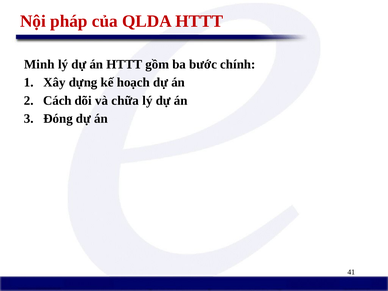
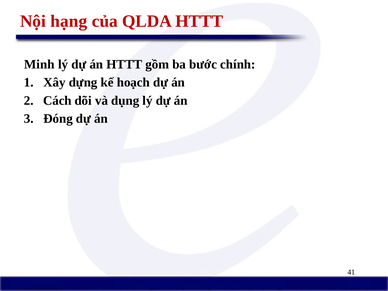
pháp: pháp -> hạng (69, 21)
chữa: chữa -> dụng (125, 100)
